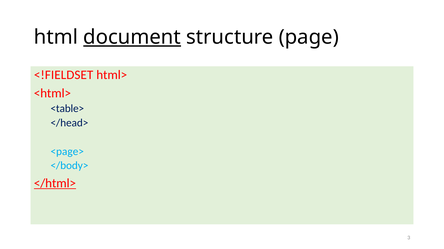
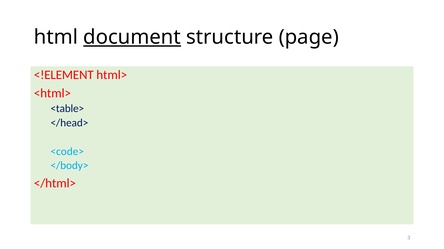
<!FIELDSET: <!FIELDSET -> <!ELEMENT (64, 75)
<page>: <page> -> <code> (67, 152)
</html> underline: present -> none (55, 184)
